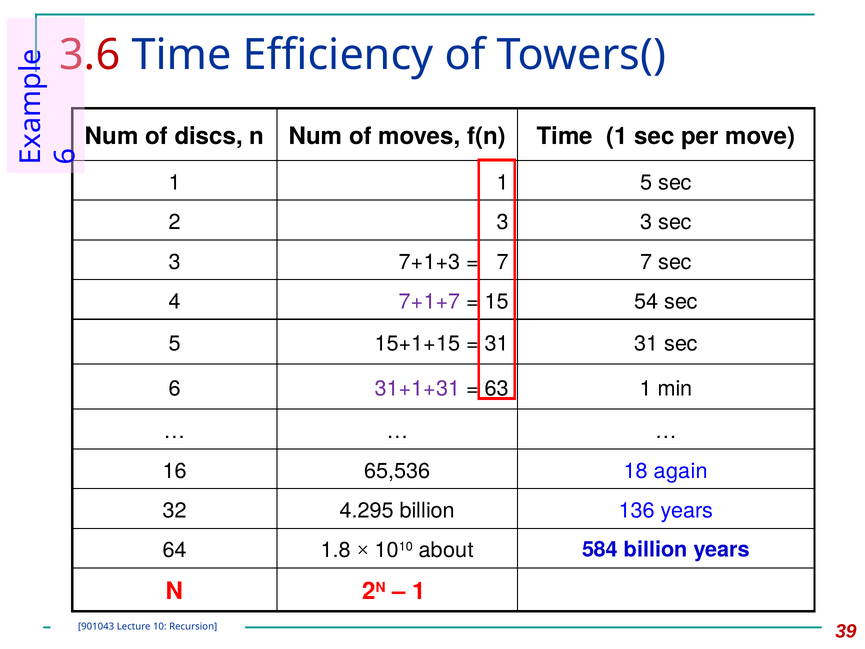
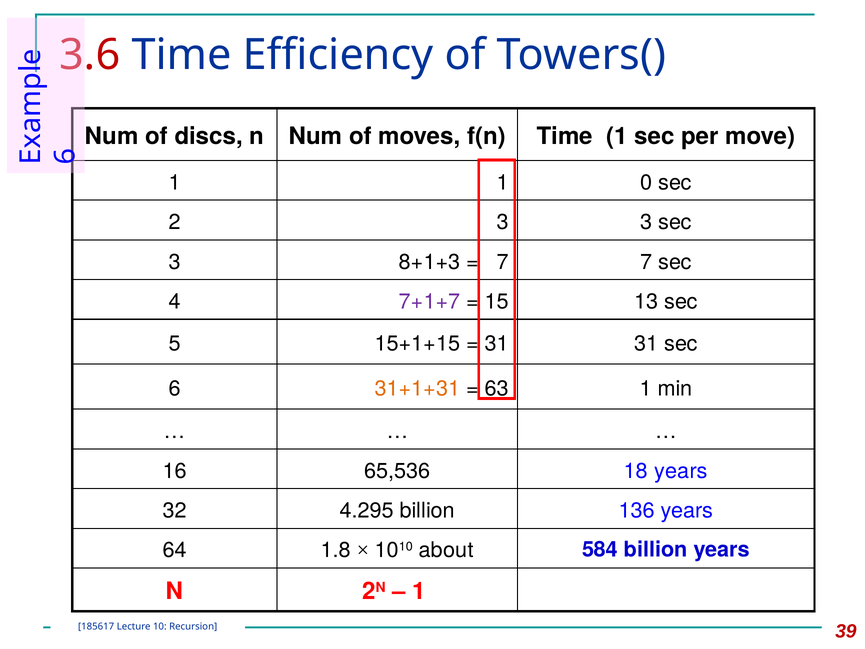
1 5: 5 -> 0 (646, 182)
7+1+3: 7+1+3 -> 8+1+3 (430, 262)
54: 54 -> 13 (646, 301)
31+1+31 colour: purple -> orange (417, 389)
18 again: again -> years (681, 471)
901043: 901043 -> 185617 (96, 626)
